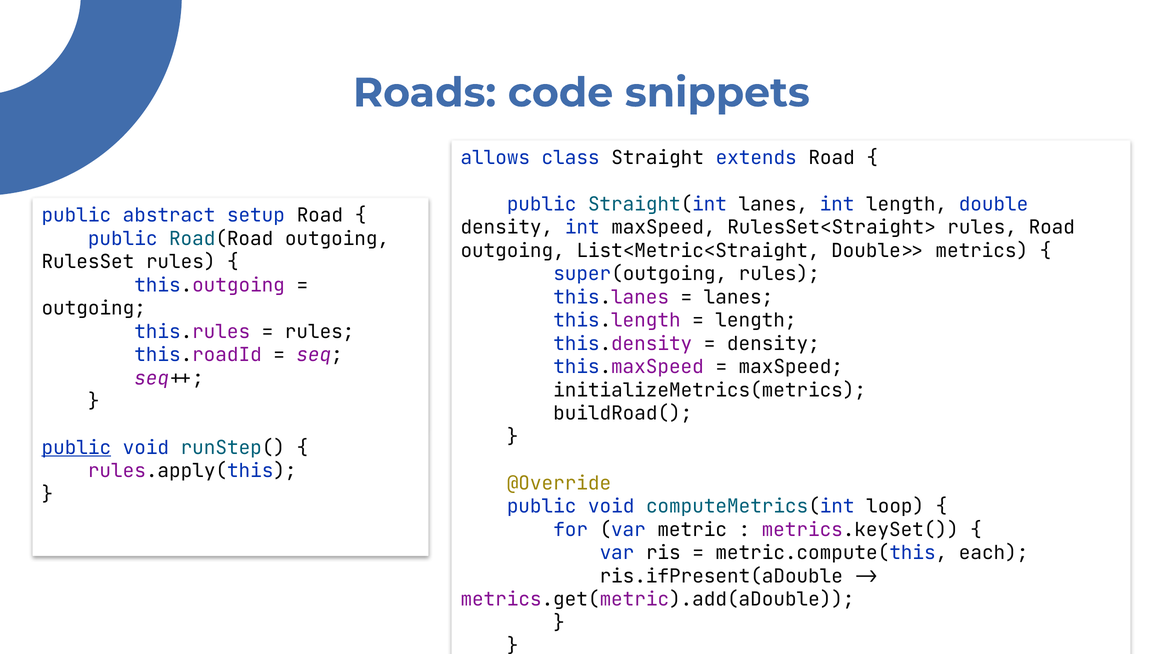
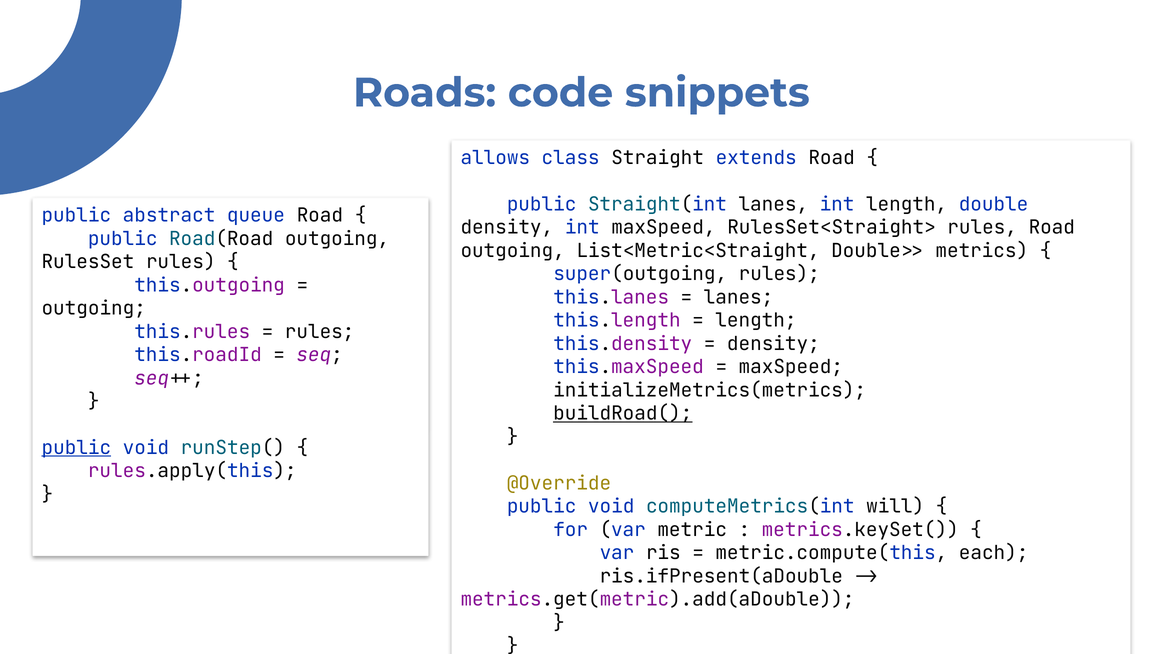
setup: setup -> queue (256, 215)
buildRoad( underline: none -> present (623, 414)
loop: loop -> will (895, 507)
